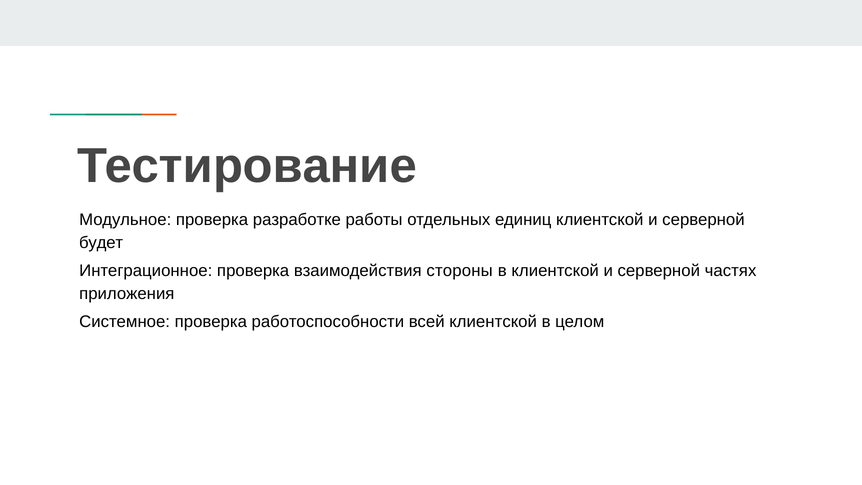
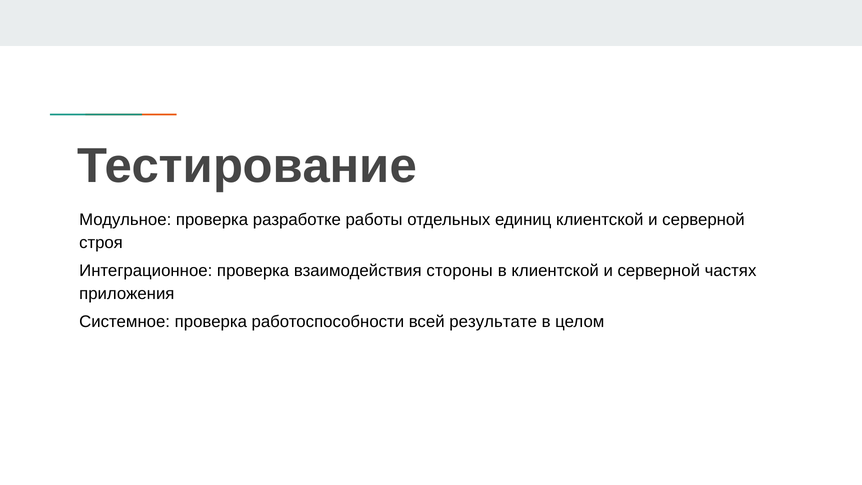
будет: будет -> строя (101, 243)
всей клиентской: клиентской -> результате (493, 322)
